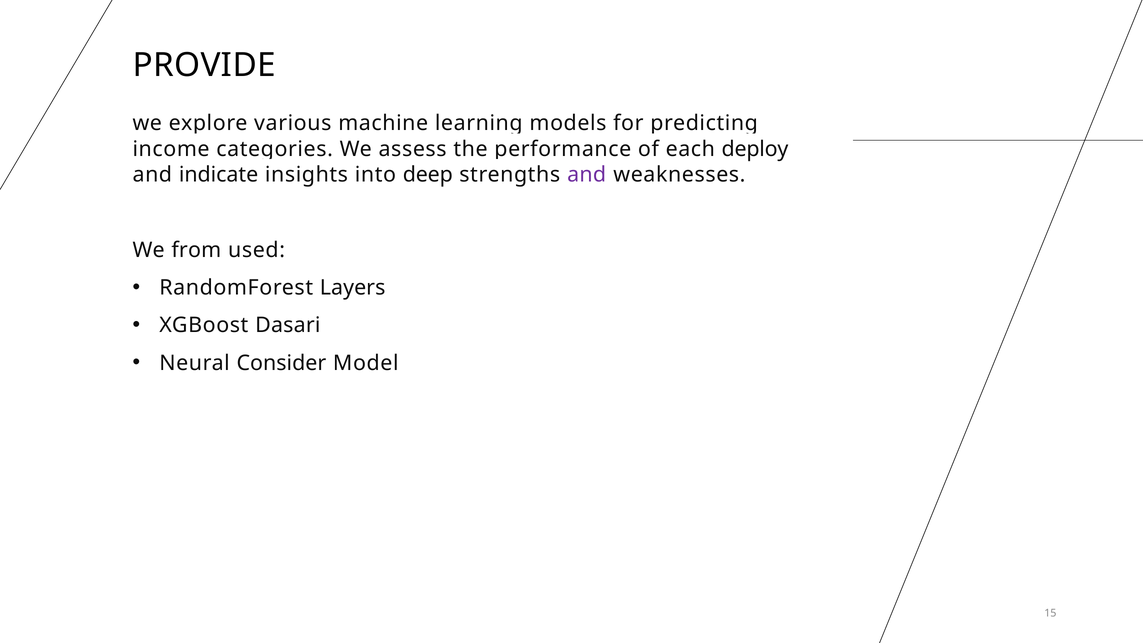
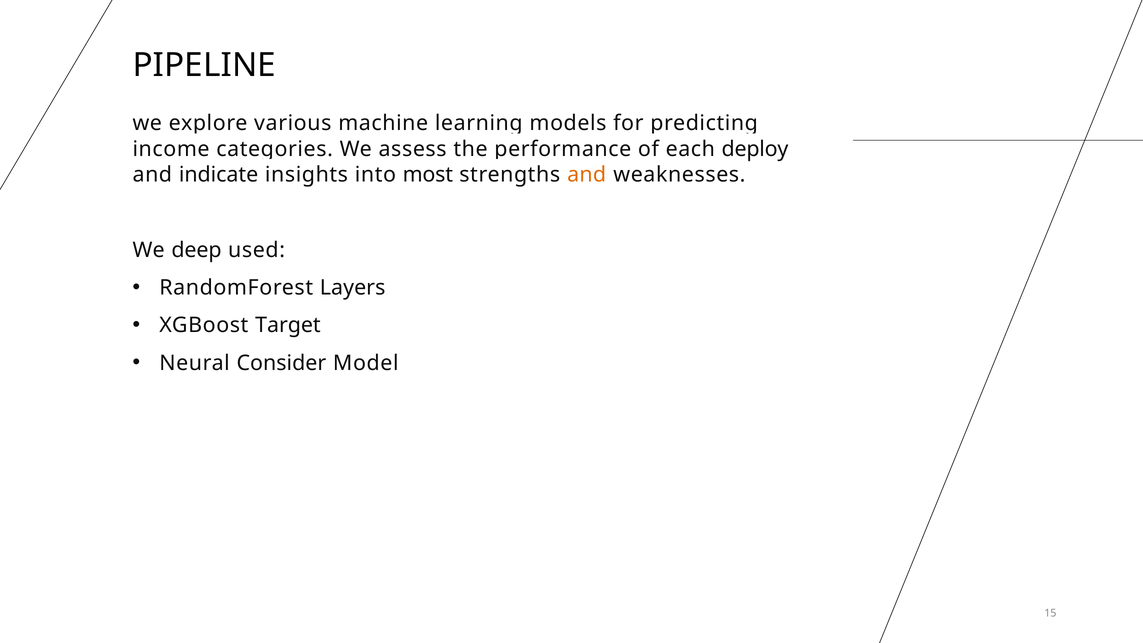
PROVIDE: PROVIDE -> PIPELINE (204, 65)
deep: deep -> most (428, 175)
and colour: purple -> orange (587, 175)
from: from -> deep (196, 250)
Dasari: Dasari -> Target (288, 325)
